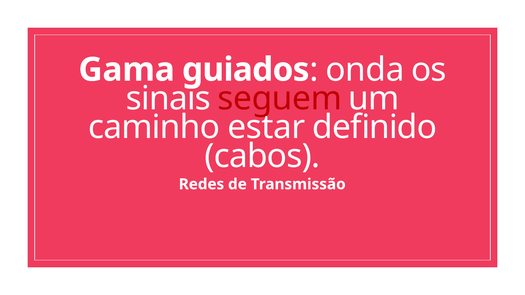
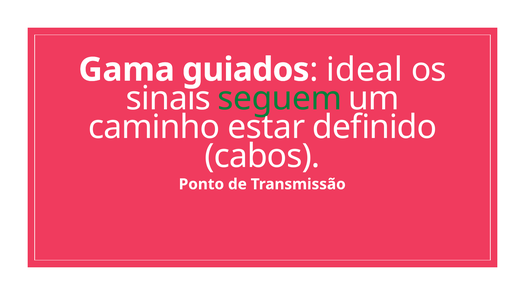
onda: onda -> ideal (365, 70)
seguem colour: red -> green (280, 99)
Redes: Redes -> Ponto (201, 184)
